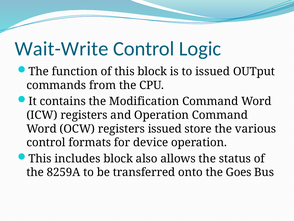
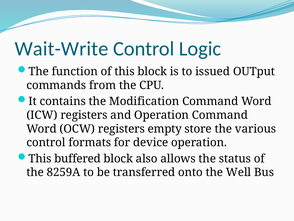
registers issued: issued -> empty (165, 129)
includes: includes -> buffered (78, 158)
Goes: Goes -> Well (239, 172)
